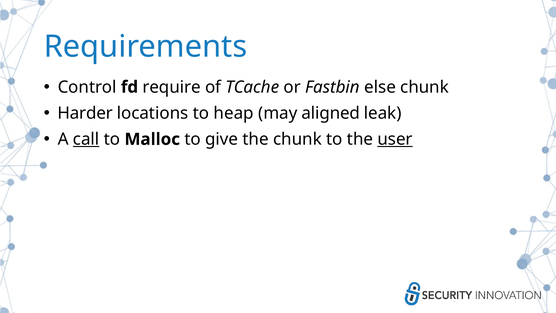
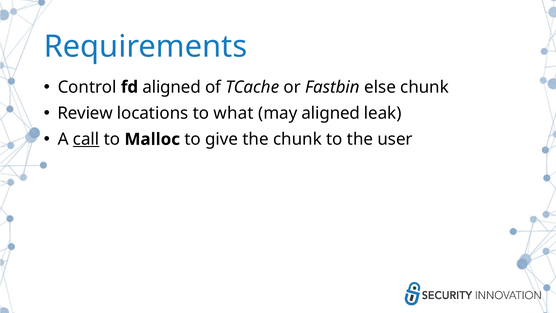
fd require: require -> aligned (172, 87)
Harder: Harder -> Review (85, 113)
heap: heap -> what (234, 113)
user underline: present -> none (395, 139)
